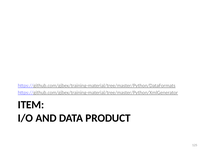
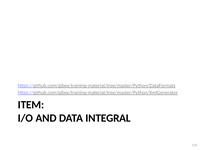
PRODUCT: PRODUCT -> INTEGRAL (108, 118)
